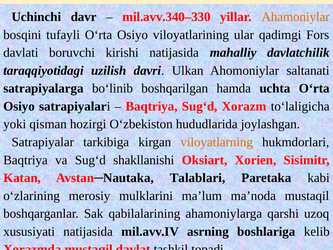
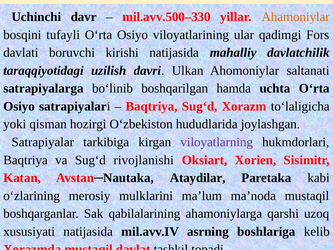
mil.avv.340–330: mil.avv.340–330 -> mil.avv.500–330 (166, 17)
viloyatlarning colour: orange -> purple (217, 142)
shakllanishi: shakllanishi -> rivojlanishi (144, 160)
Talablari: Talablari -> Ataydilar (198, 178)
